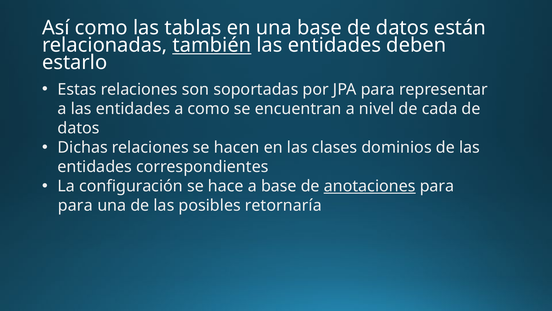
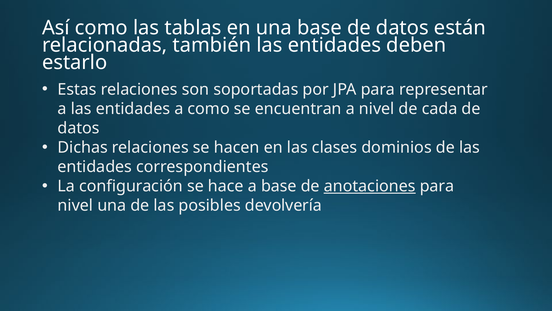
también underline: present -> none (212, 45)
para: para -> nivel (75, 205)
retornaría: retornaría -> devolvería (283, 205)
